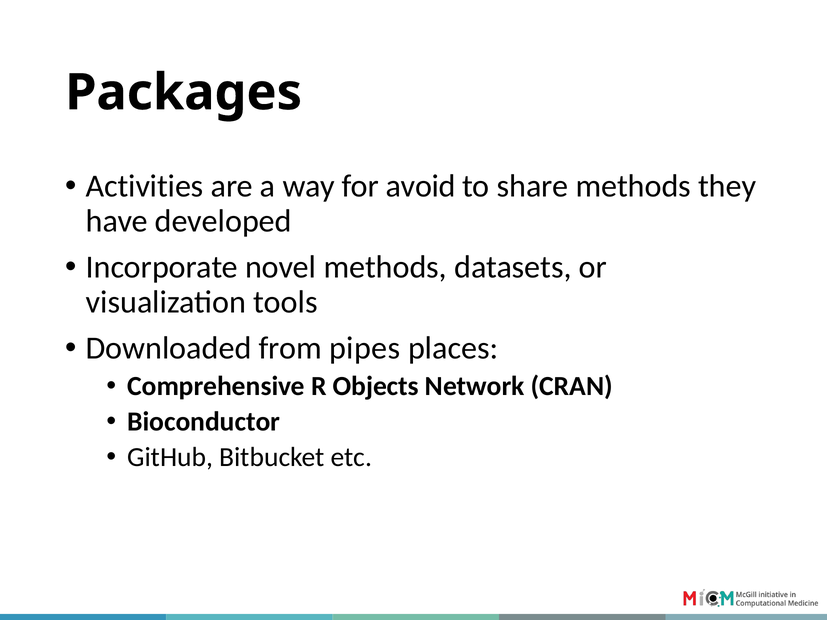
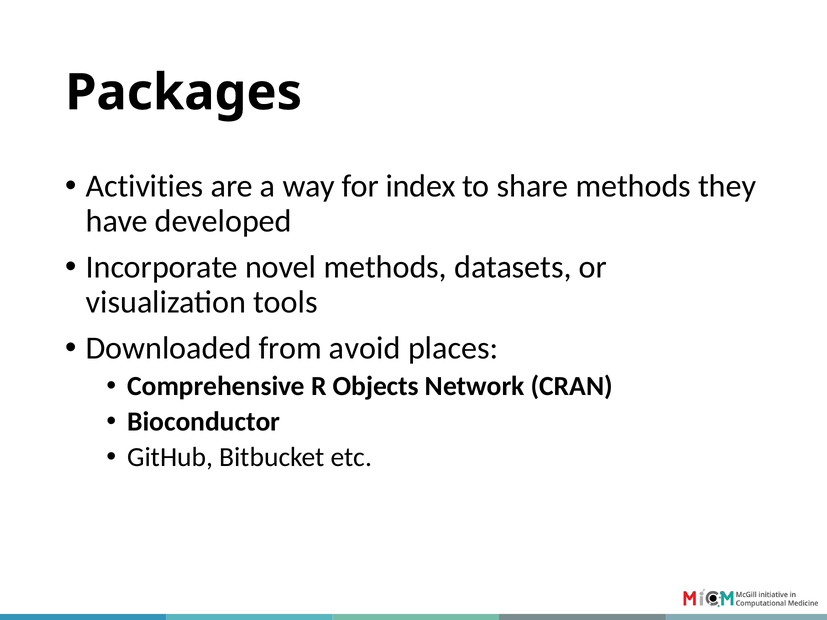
avoid: avoid -> index (421, 186)
pipes: pipes -> avoid (365, 348)
